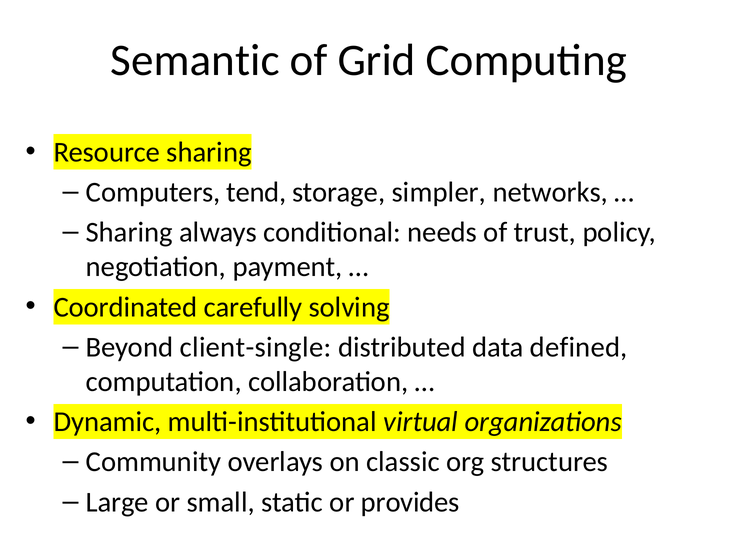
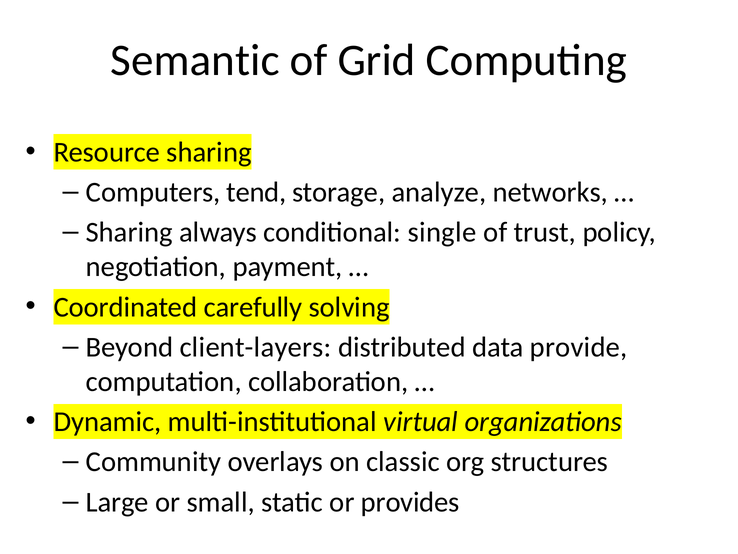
simpler: simpler -> analyze (439, 192)
needs: needs -> single (442, 232)
client-single: client-single -> client-layers (256, 347)
defined: defined -> provide (579, 347)
